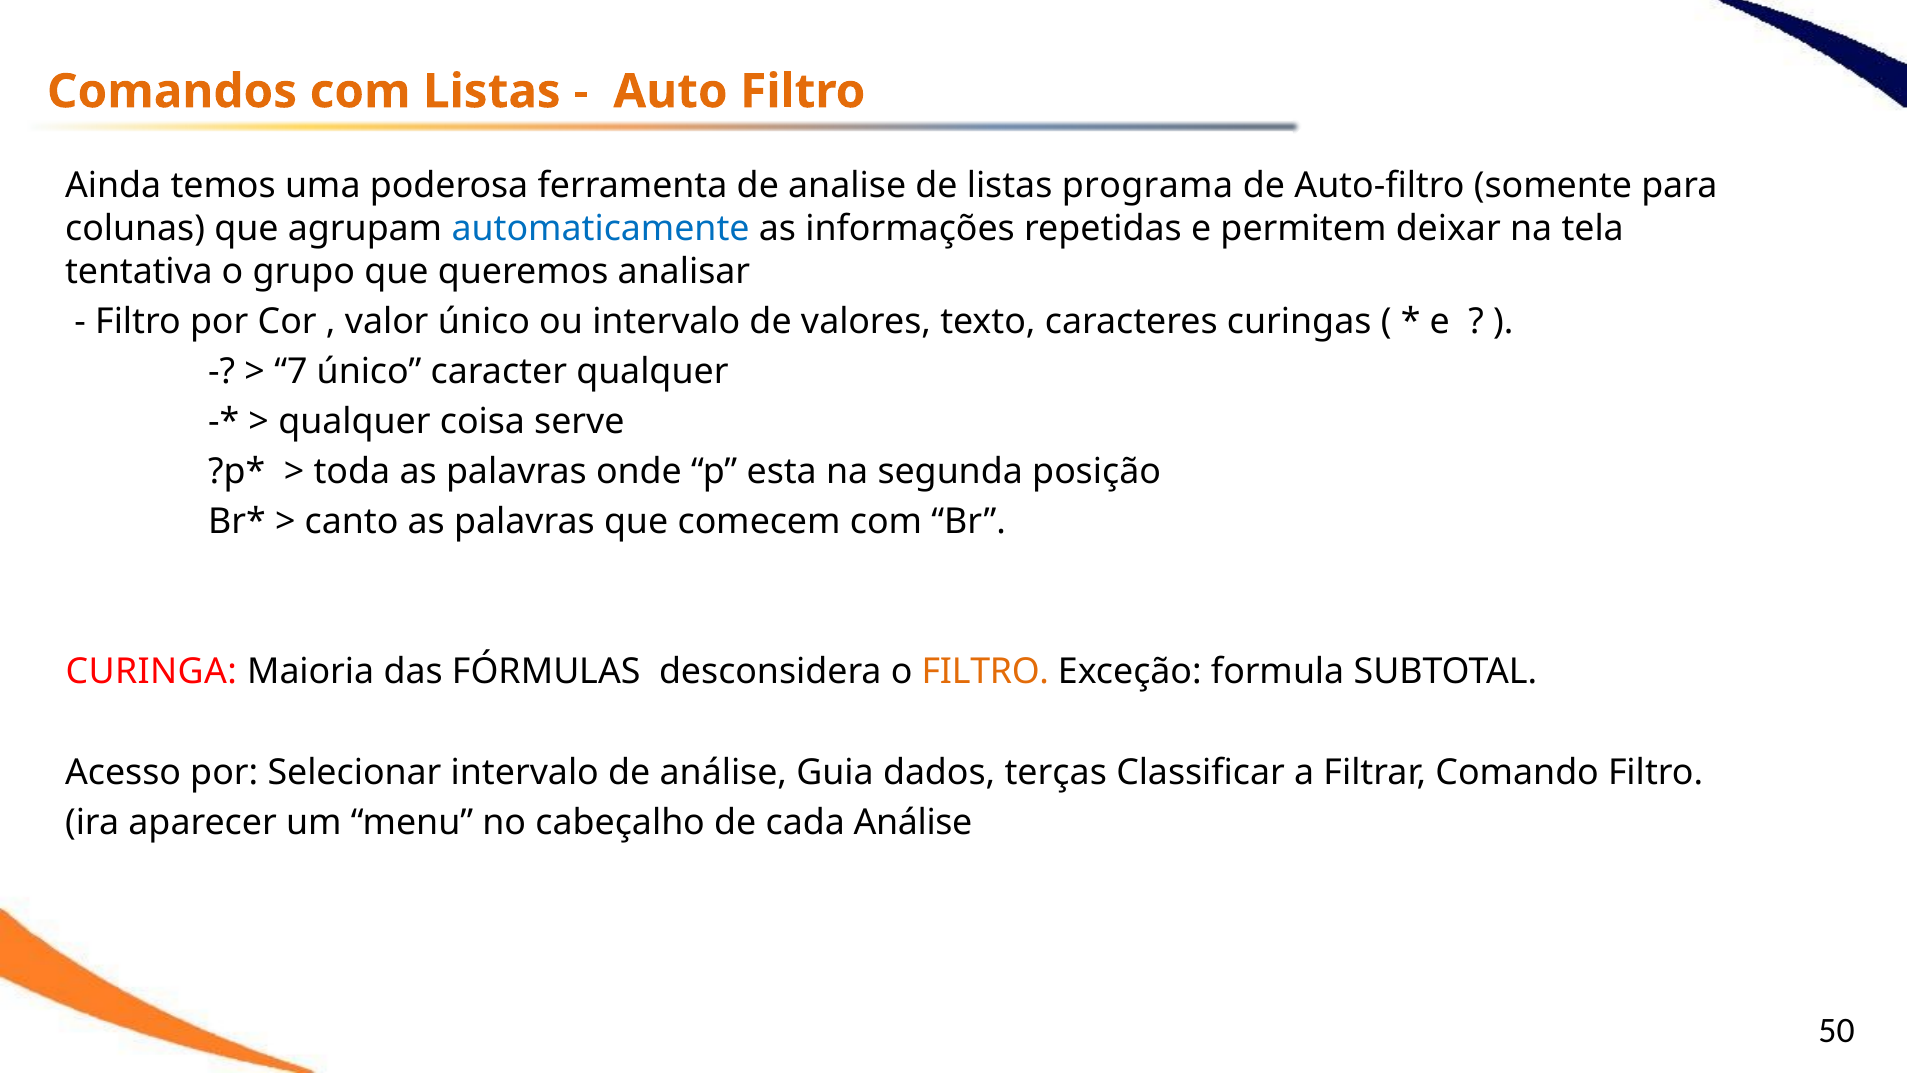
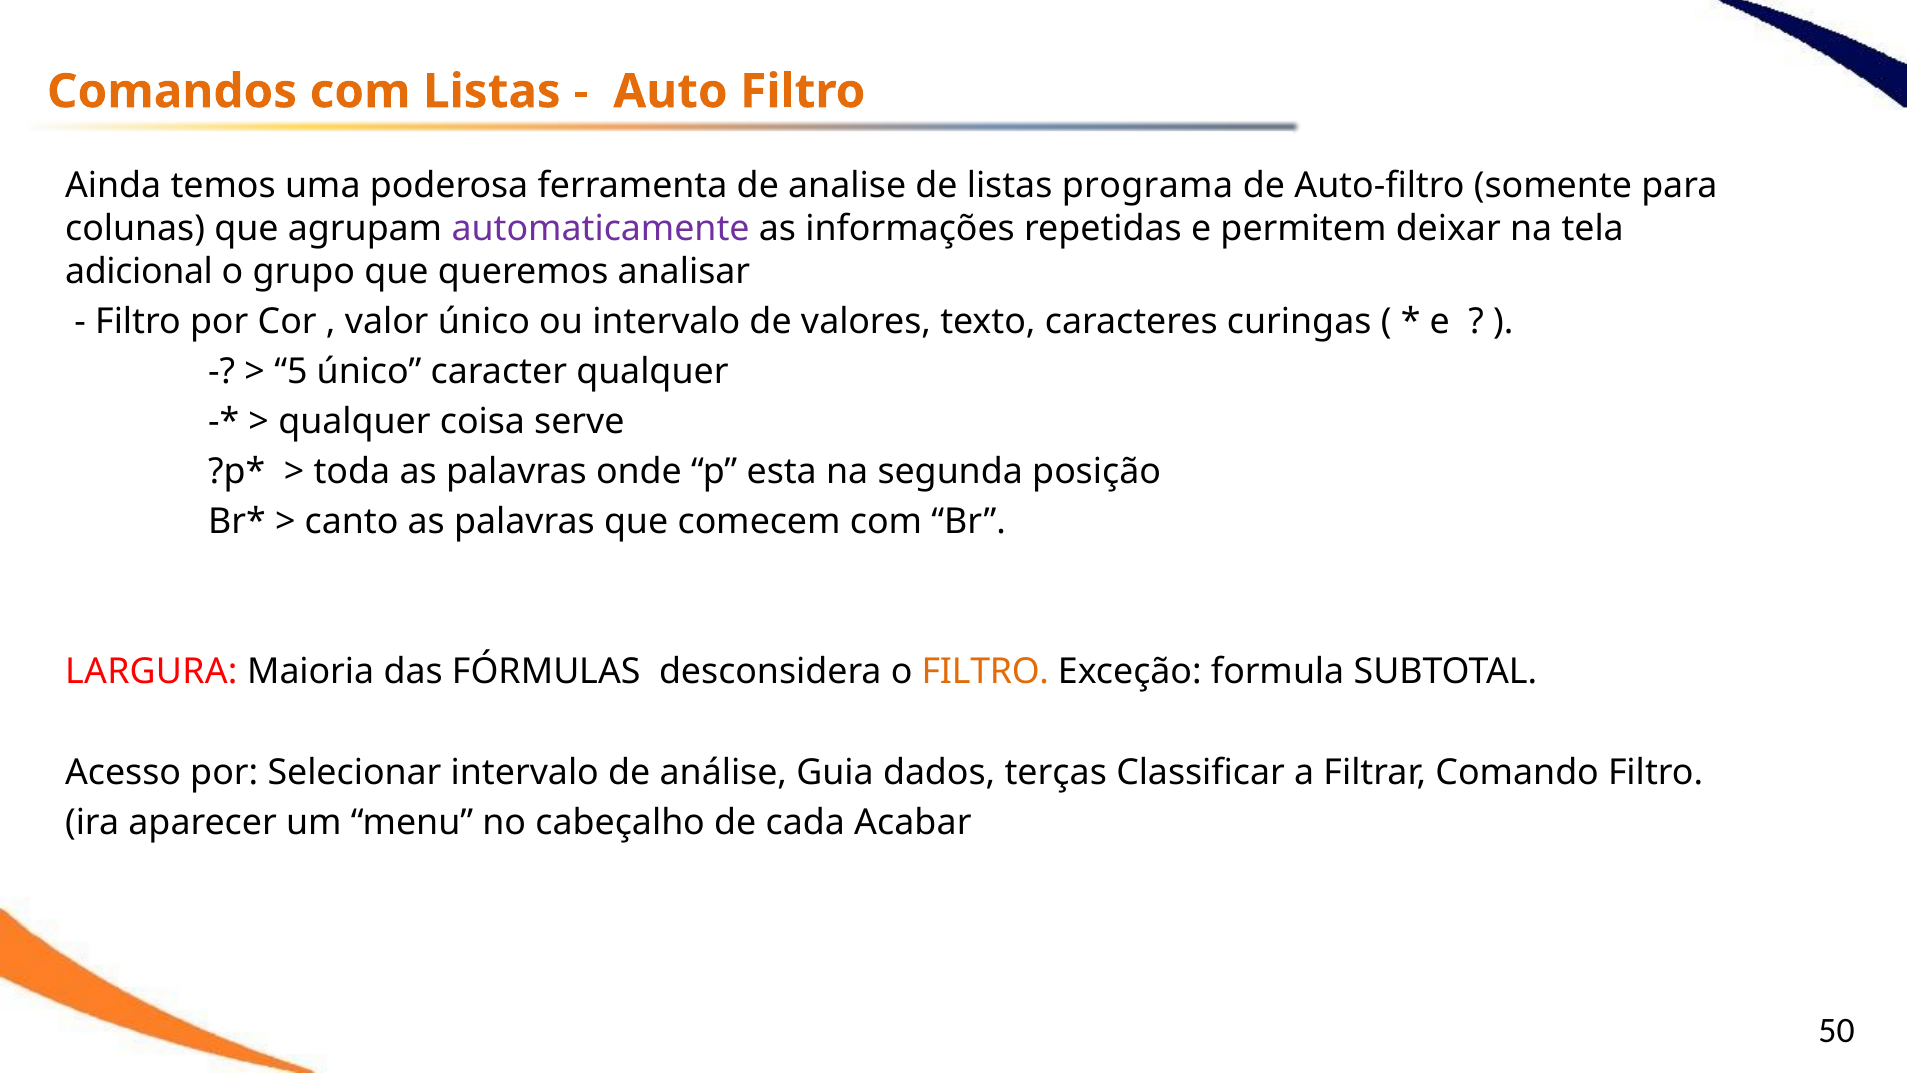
automaticamente colour: blue -> purple (601, 229)
tentativa: tentativa -> adicional (139, 271)
7: 7 -> 5 (291, 372)
CURINGA: CURINGA -> LARGURA (151, 672)
cada Análise: Análise -> Acabar (913, 822)
